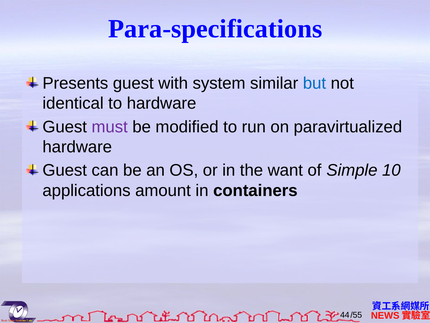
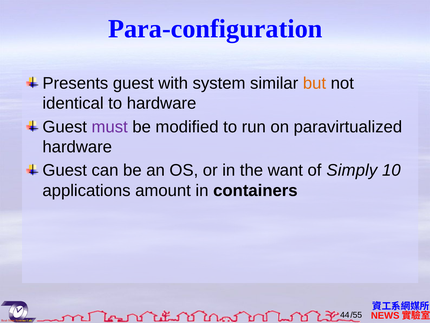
Para-specifications: Para-specifications -> Para-configuration (215, 29)
but colour: blue -> orange (314, 83)
Simple: Simple -> Simply (352, 170)
